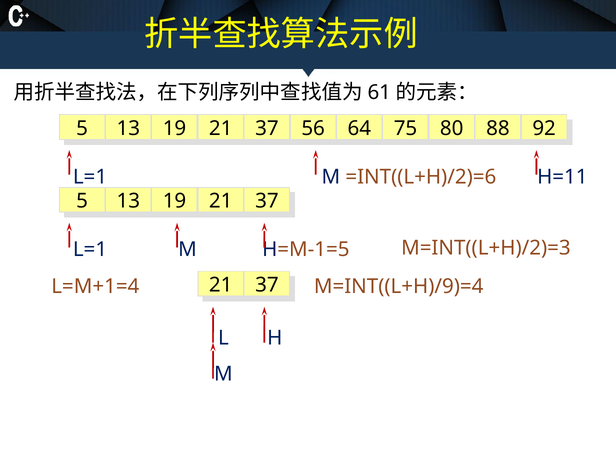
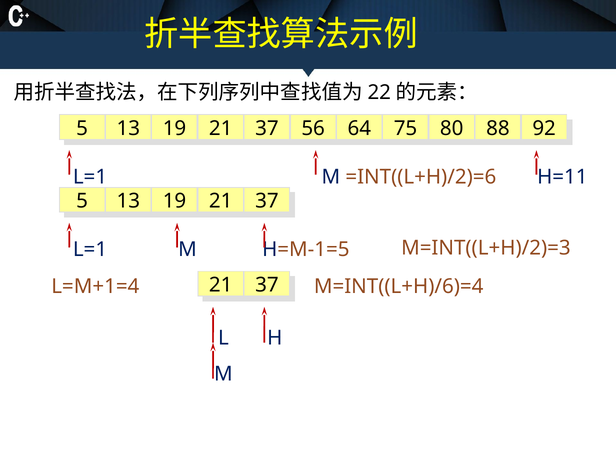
61: 61 -> 22 (379, 93)
M=INT((L+H)/9)=4: M=INT((L+H)/9)=4 -> M=INT((L+H)/6)=4 (399, 287)
